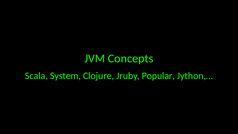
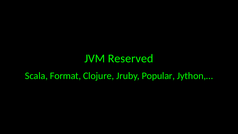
Concepts: Concepts -> Reserved (131, 58)
System: System -> Format (65, 76)
